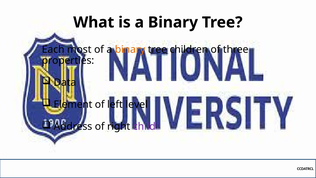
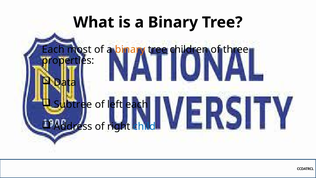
Element: Element -> Subtree (73, 104)
left level: level -> each (137, 104)
child colour: purple -> blue (144, 126)
